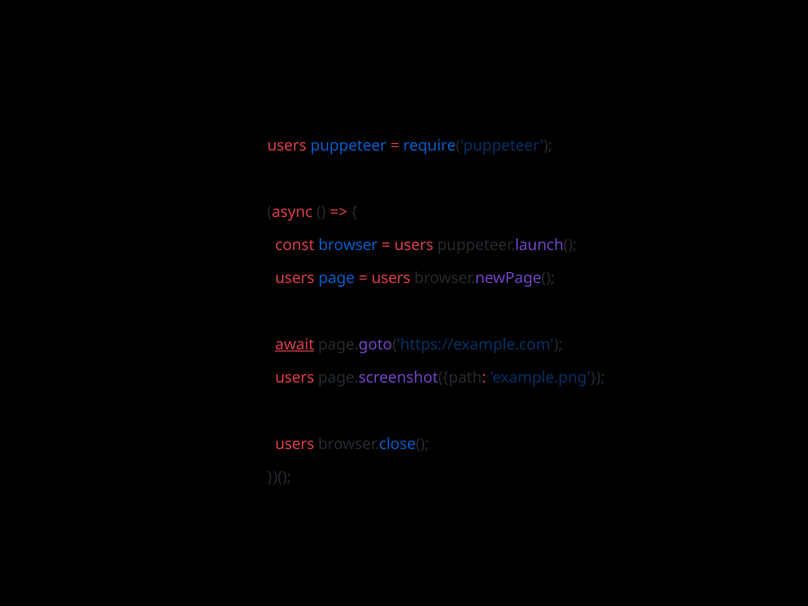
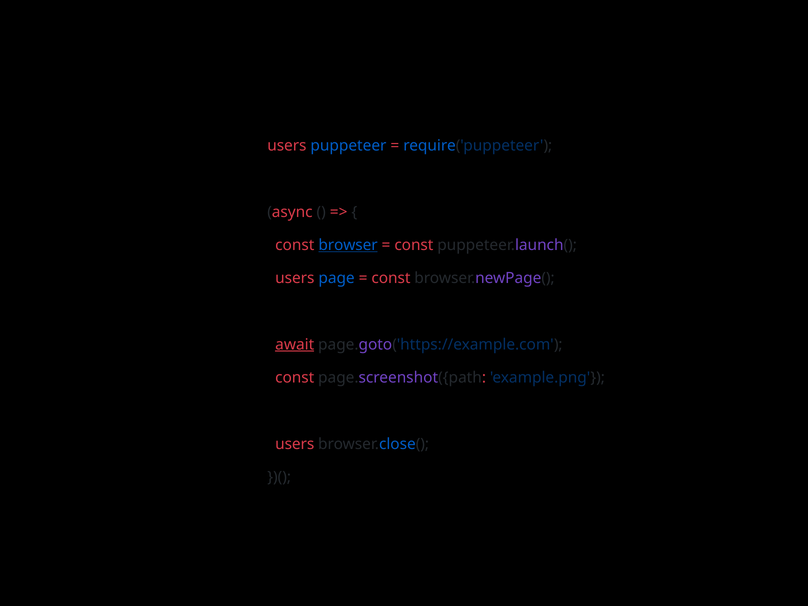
browser underline: none -> present (348, 245)
users: users -> const (414, 245)
users: users -> const (391, 278)
users: users -> const (295, 378)
